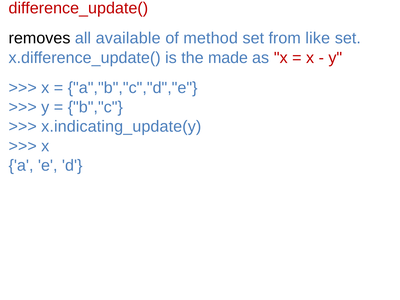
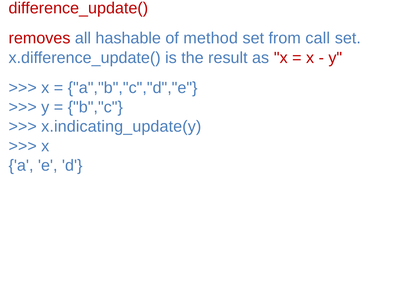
removes colour: black -> red (39, 38)
available: available -> hashable (128, 38)
like: like -> call (318, 38)
made: made -> result (228, 58)
